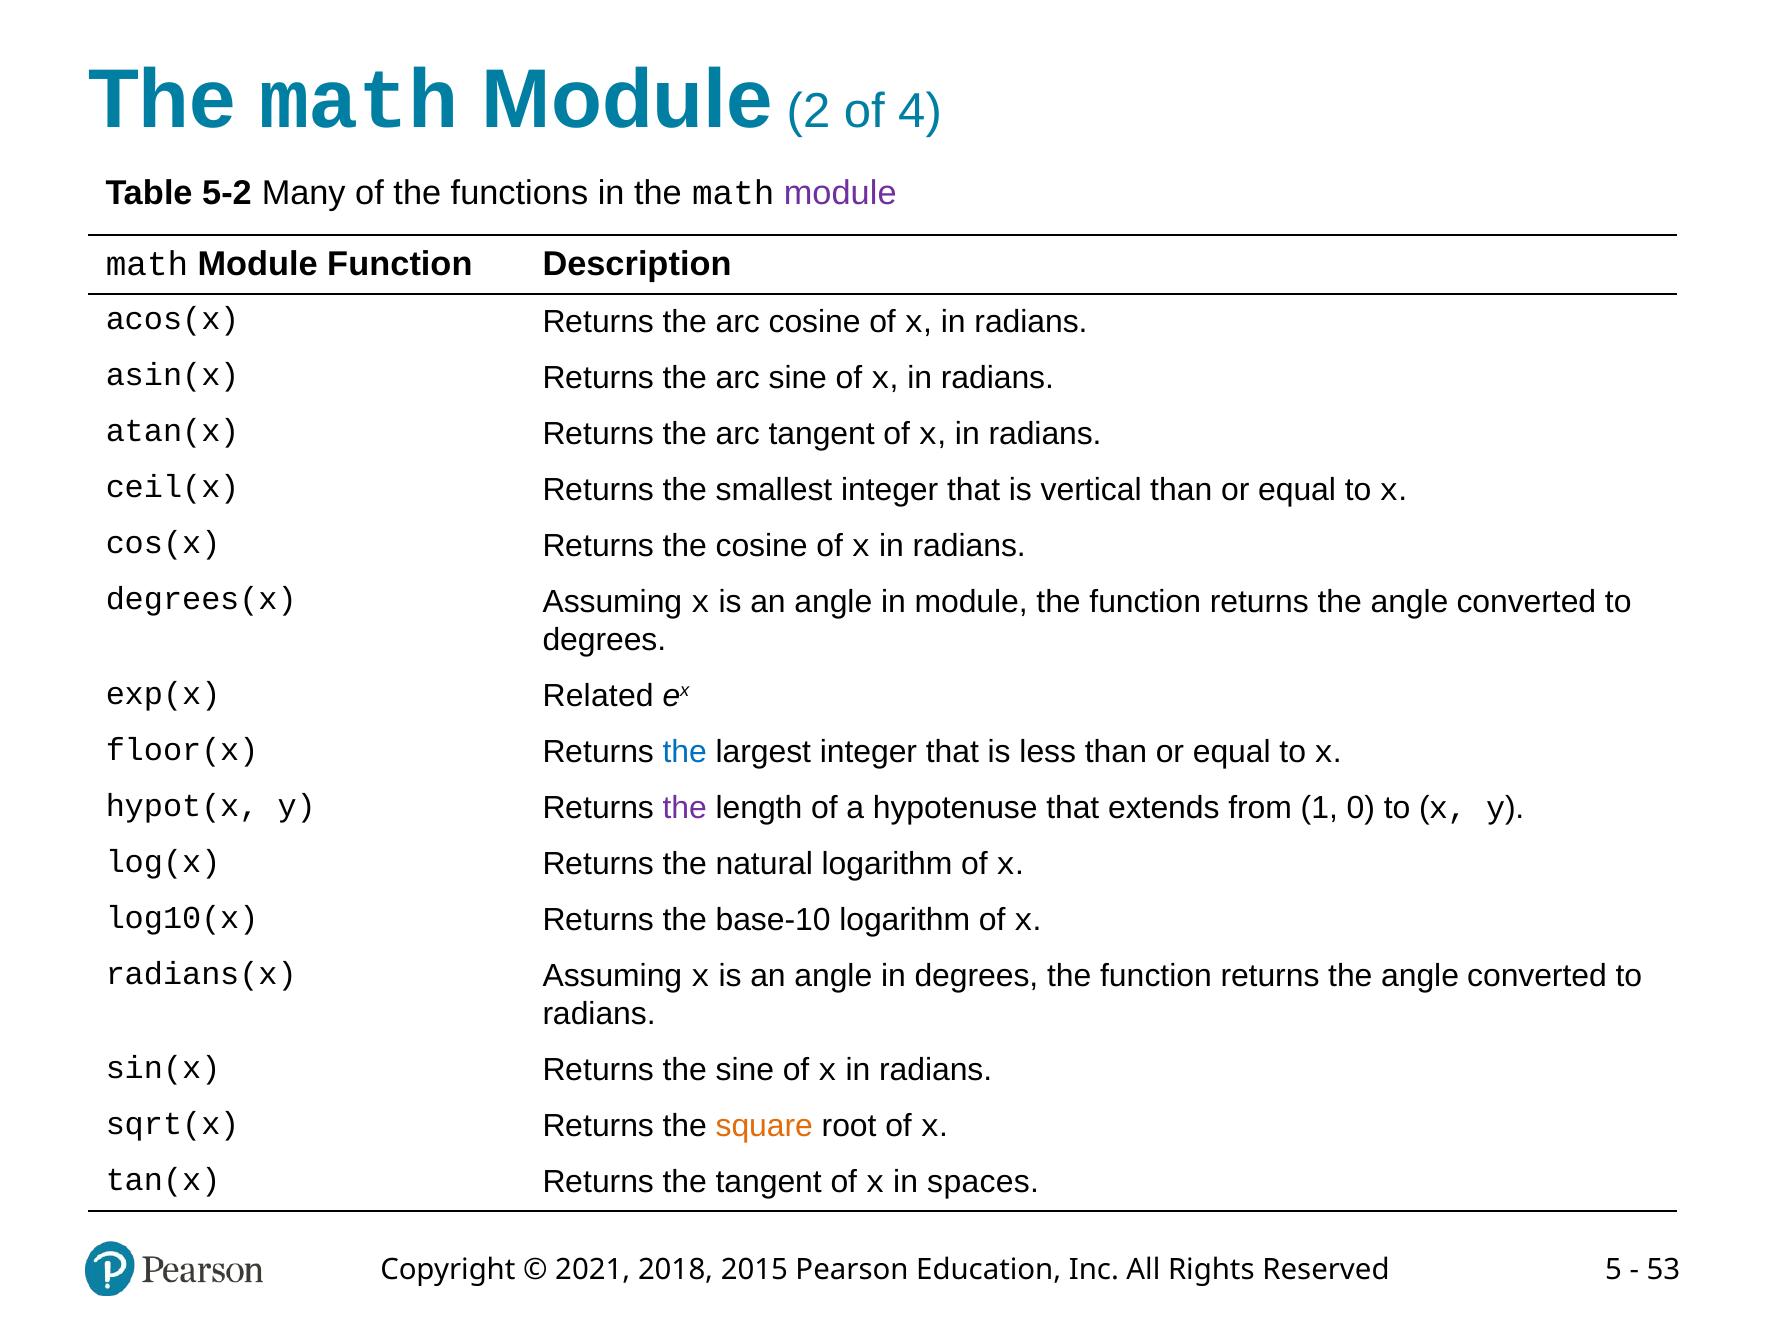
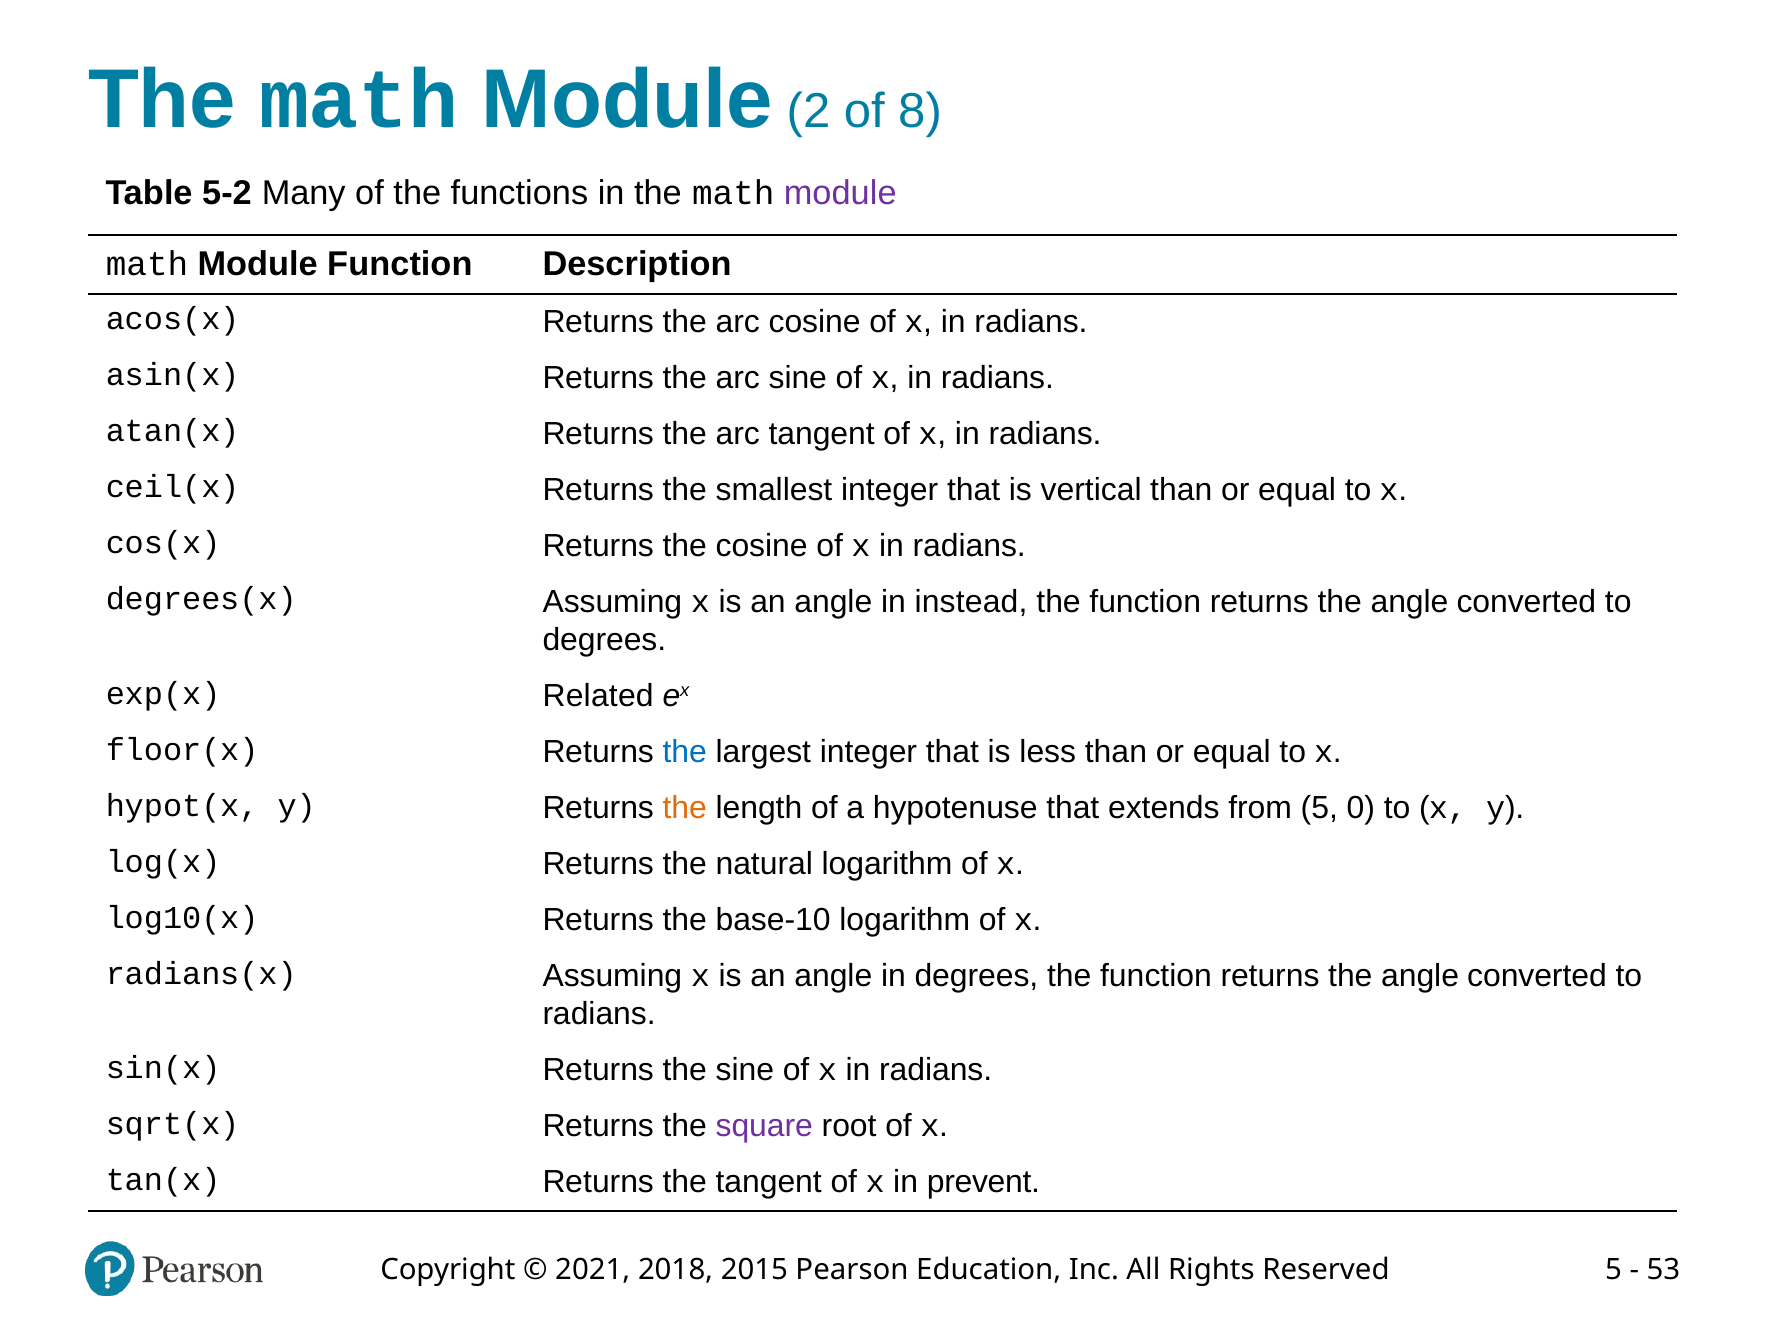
4: 4 -> 8 (920, 111)
in module: module -> instead (971, 601)
the colour: purple -> orange (685, 808)
from 1: 1 -> 5 (1319, 808)
square colour: orange -> purple (764, 1126)
spaces: spaces -> prevent (983, 1182)
